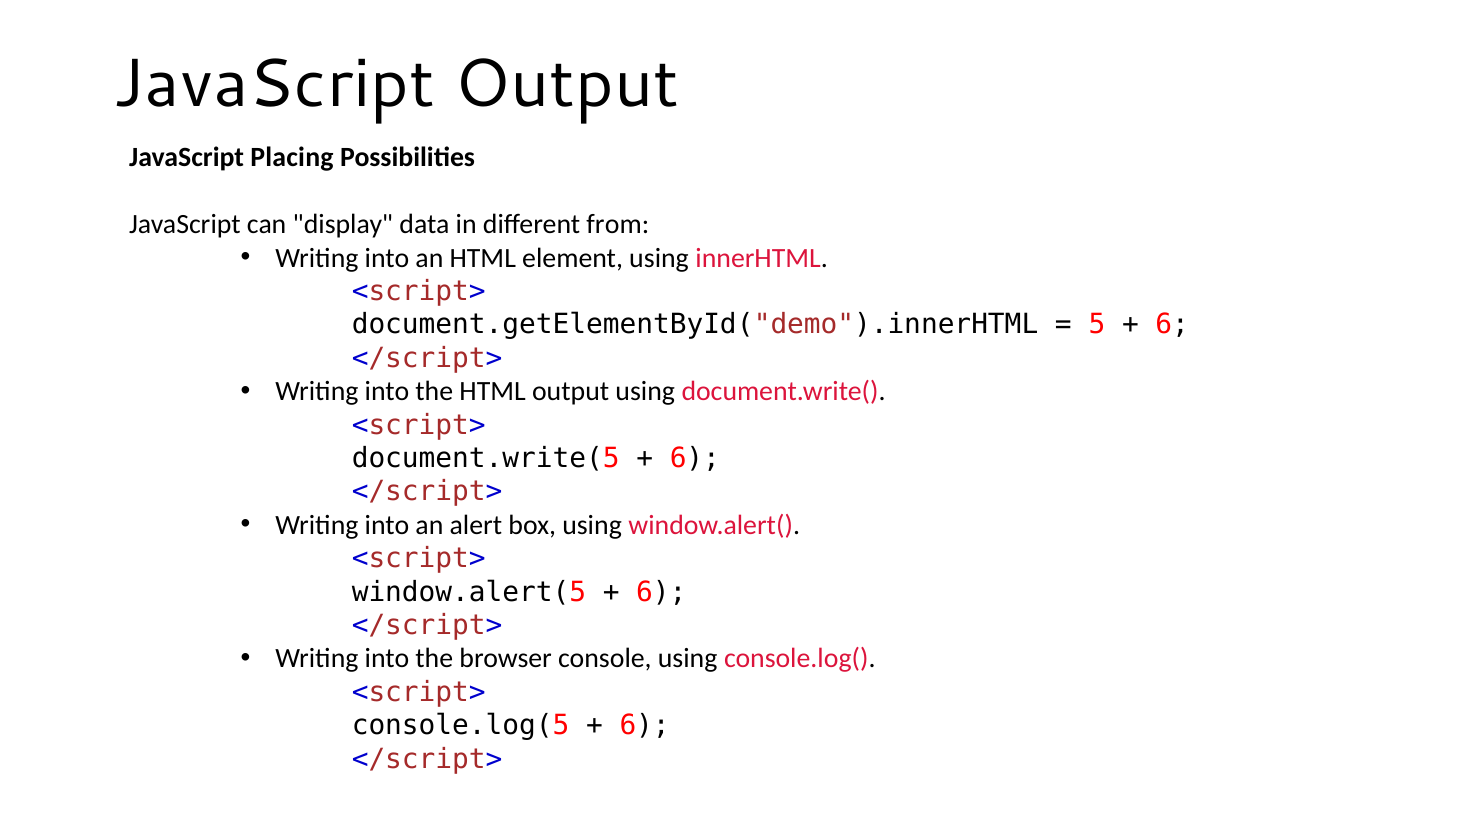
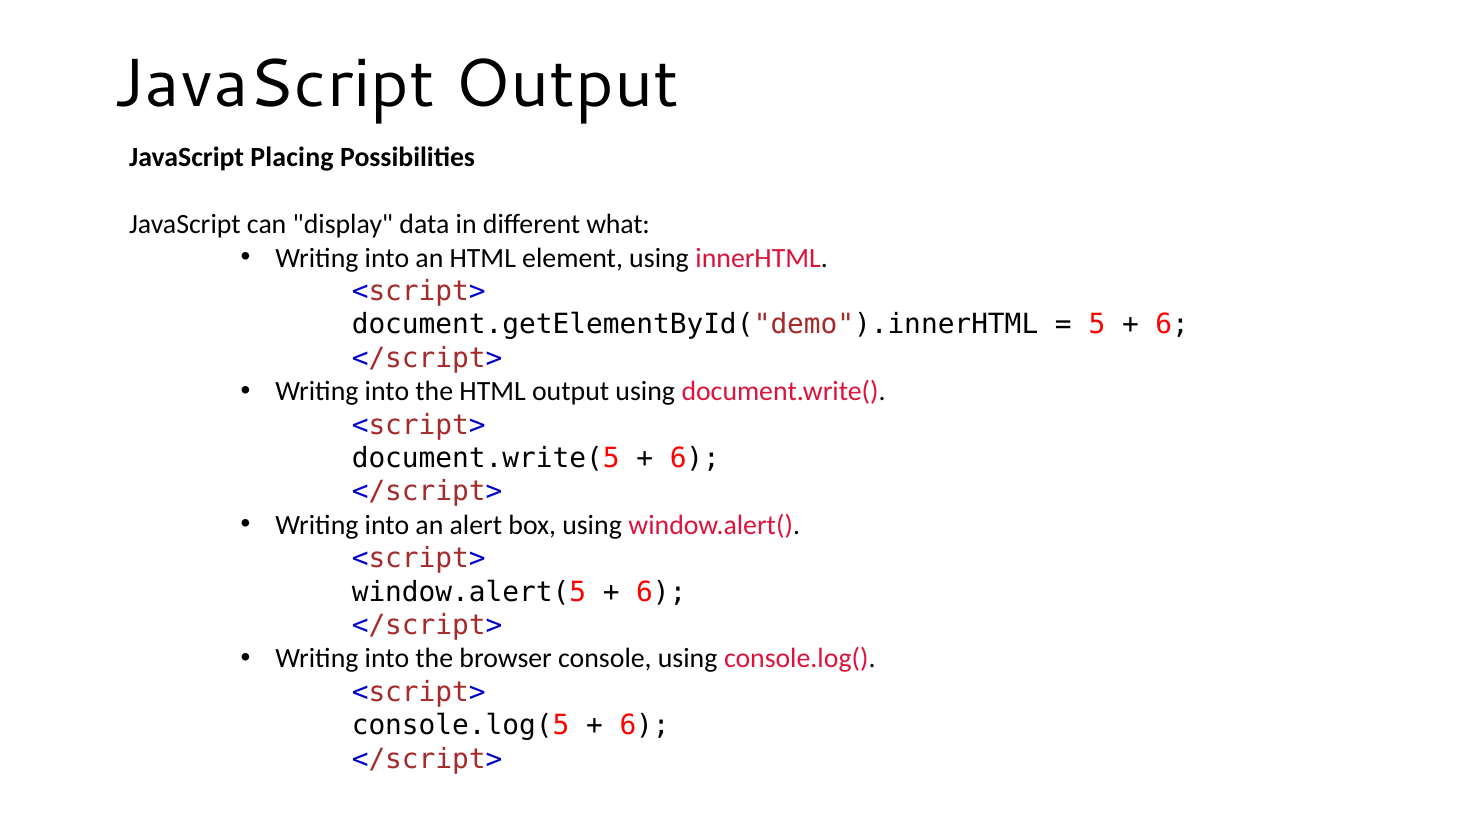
from: from -> what (618, 224)
